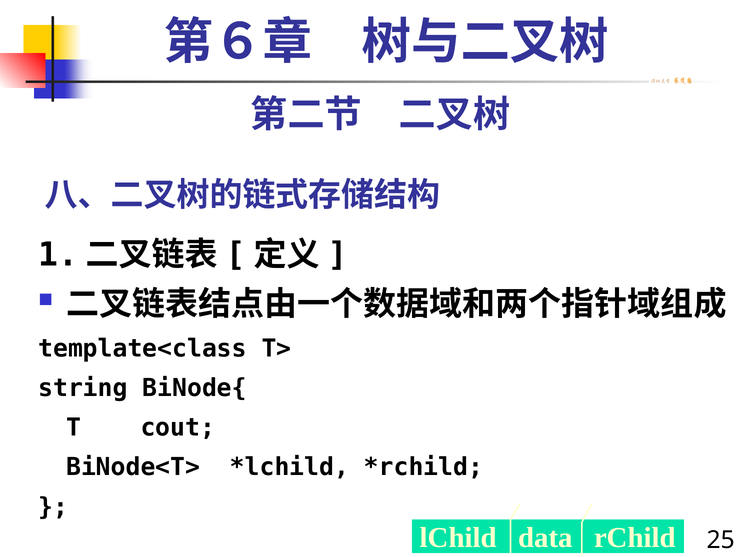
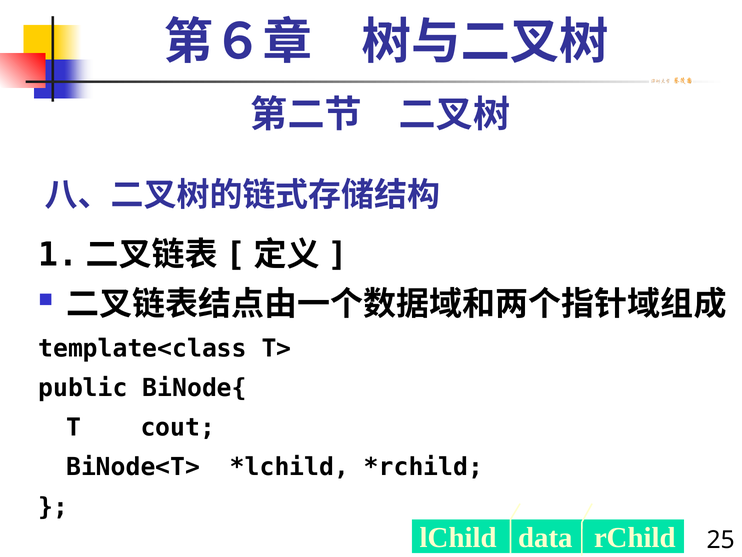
string: string -> public (83, 388)
